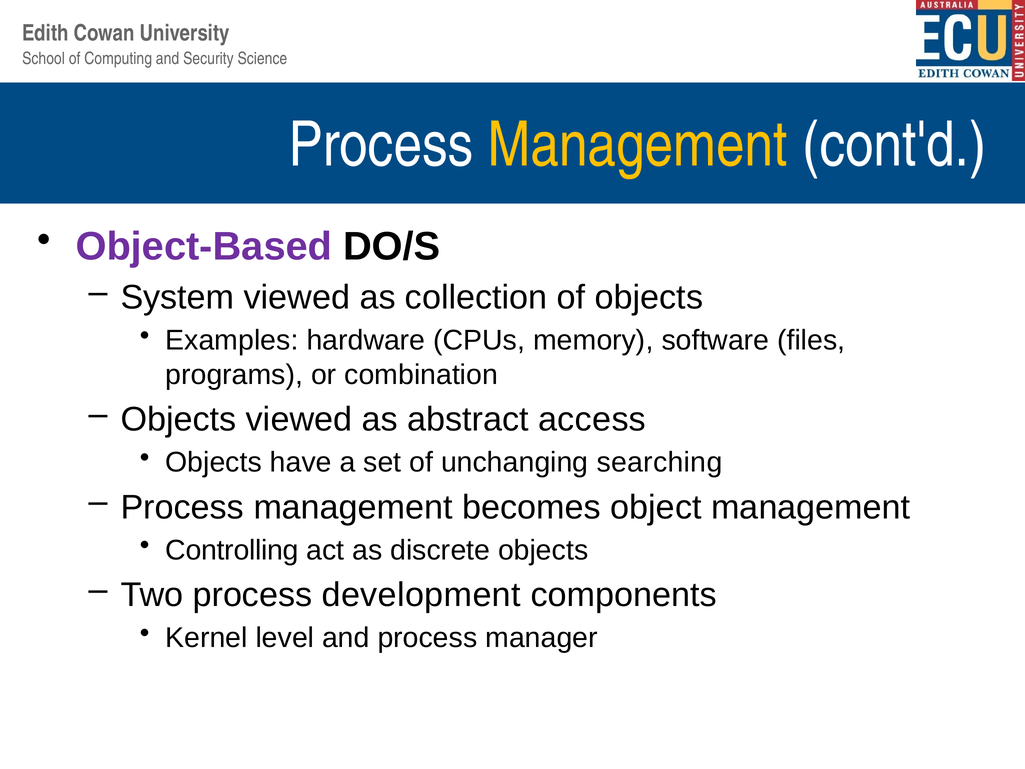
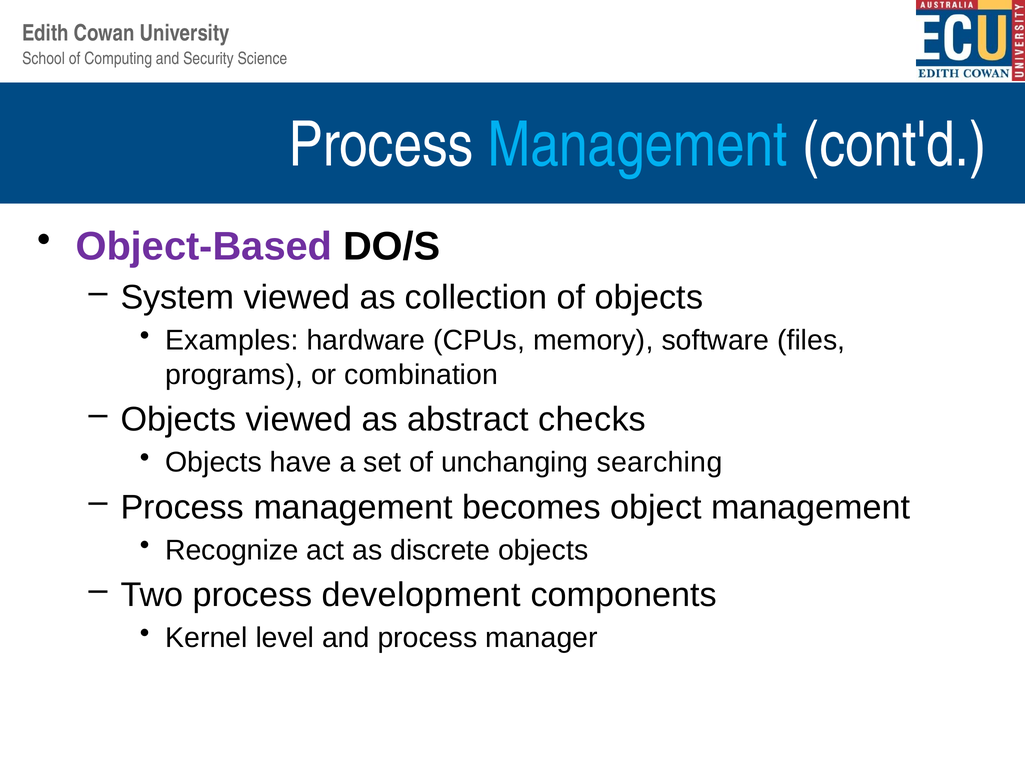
Management colour: yellow -> light blue (638, 145)
access: access -> checks (592, 419)
Controlling: Controlling -> Recognize (232, 550)
